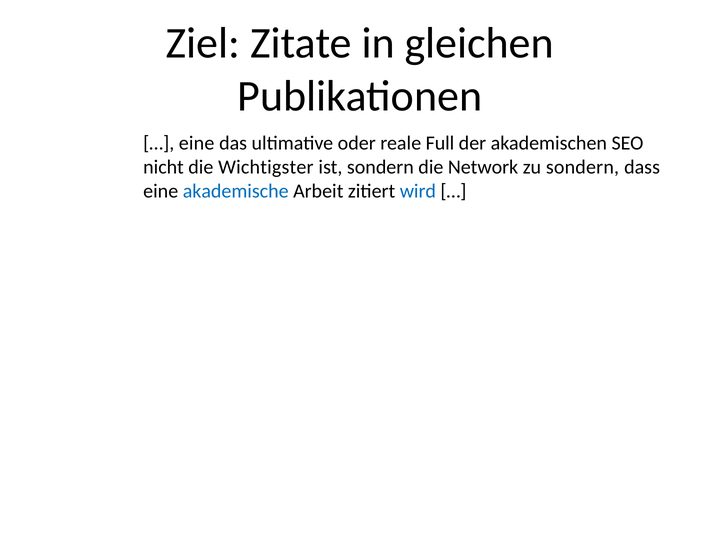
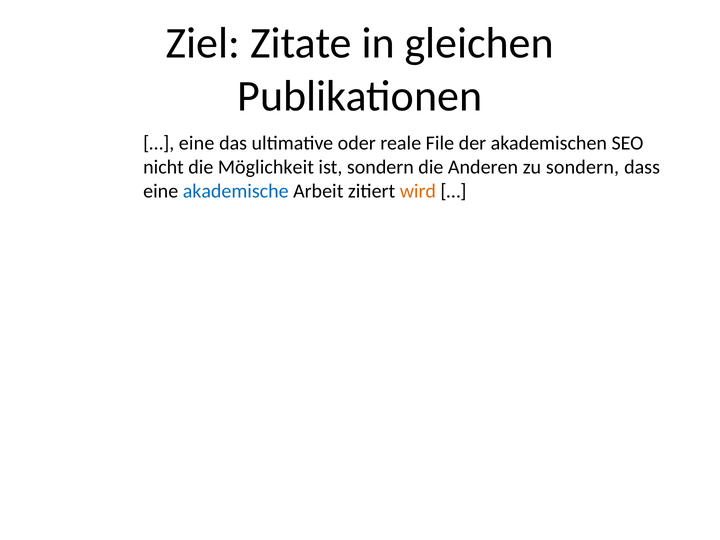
Full: Full -> File (440, 143)
Wichtigster: Wichtigster -> Möglichkeit (266, 167)
Network: Network -> Anderen (483, 167)
wird colour: blue -> orange (418, 191)
